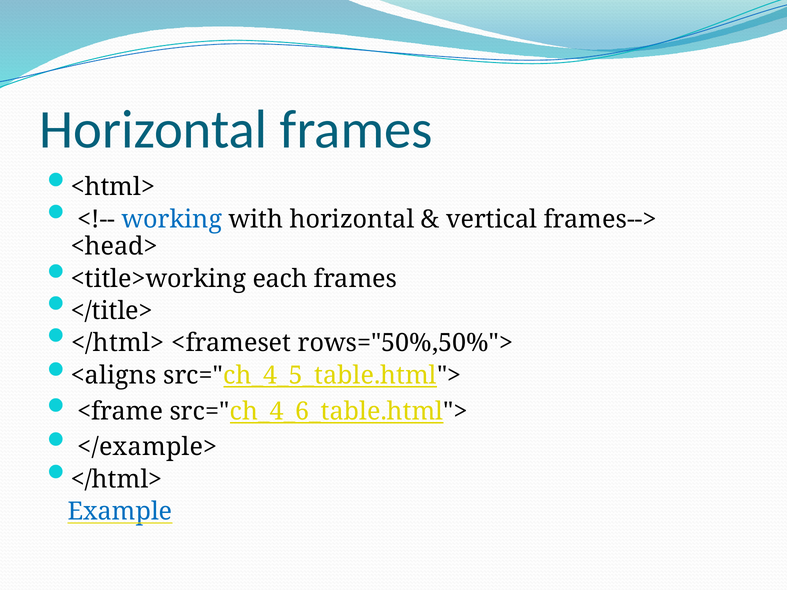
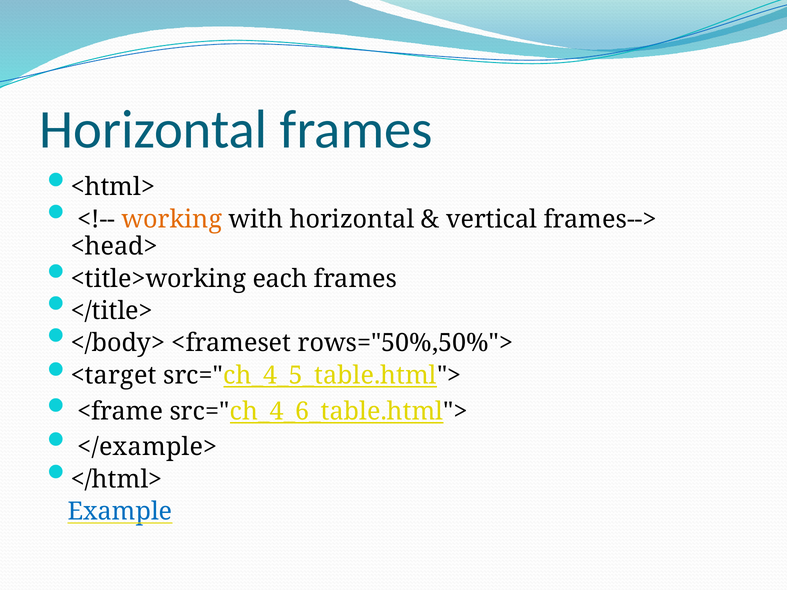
working colour: blue -> orange (172, 220)
</html>: </html> -> </body> (118, 343)
<aligns: <aligns -> <target (114, 376)
